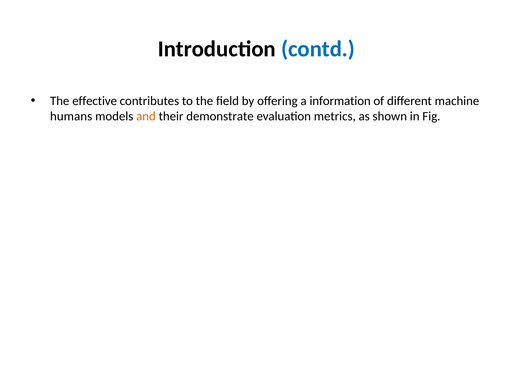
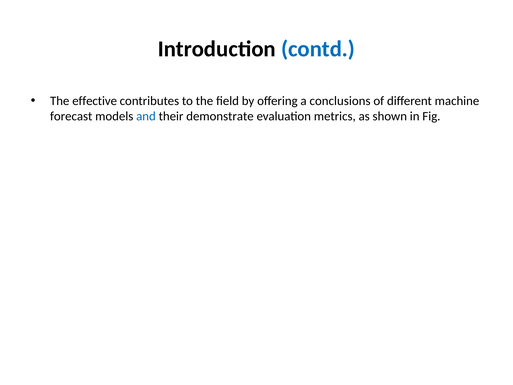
information: information -> conclusions (340, 101)
humans: humans -> forecast (71, 116)
and colour: orange -> blue (146, 116)
